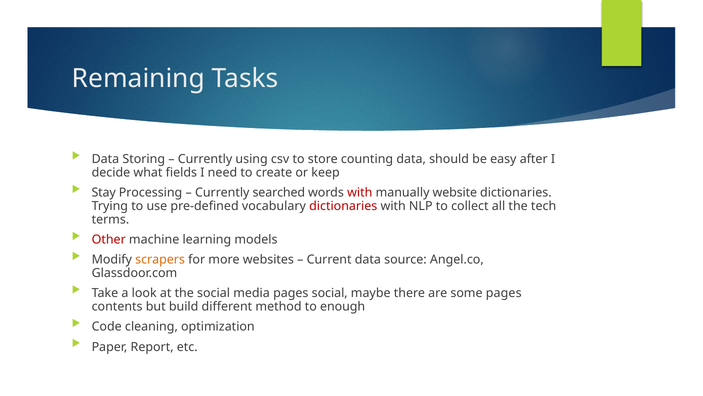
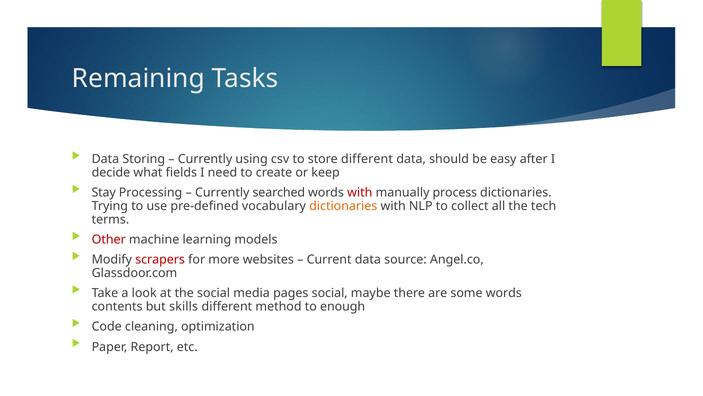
store counting: counting -> different (367, 159)
website: website -> process (455, 192)
dictionaries colour: red -> orange (343, 206)
scrapers colour: orange -> red (160, 259)
some pages: pages -> words (504, 293)
build: build -> skills (184, 306)
